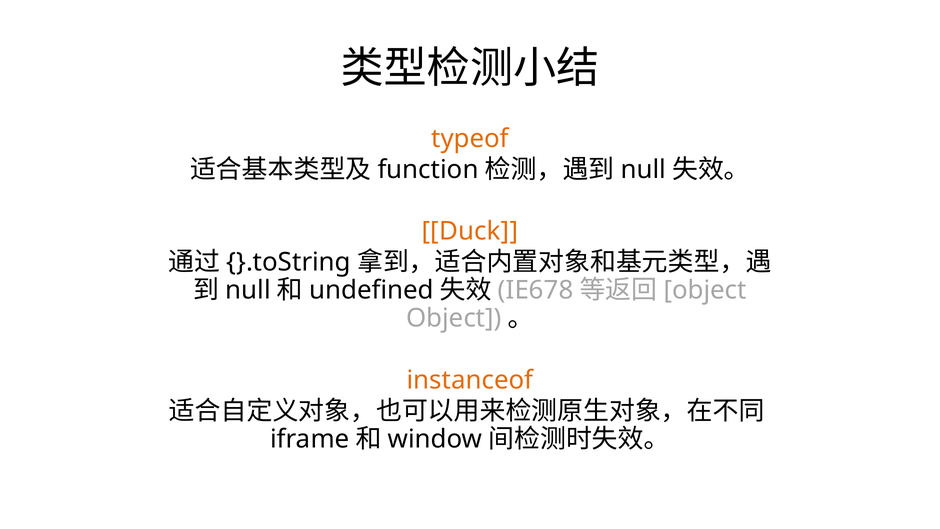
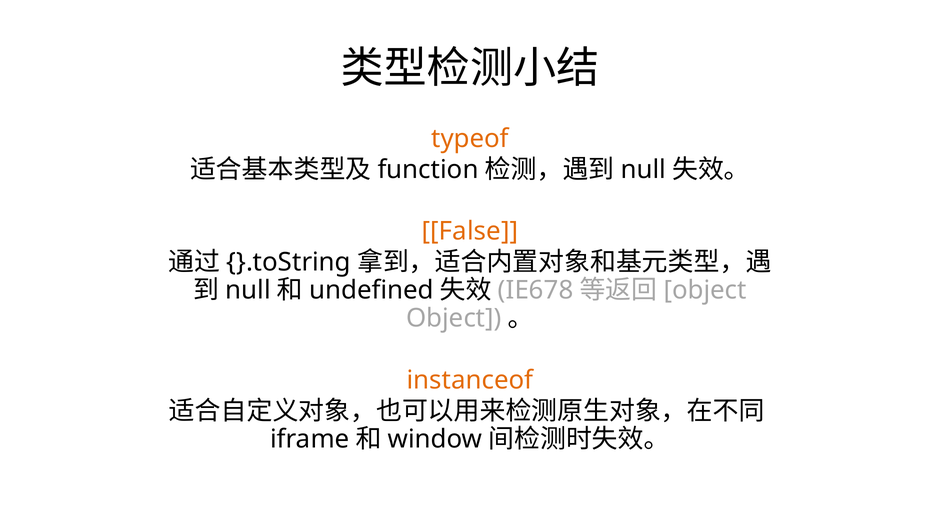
Duck: Duck -> False (470, 231)
